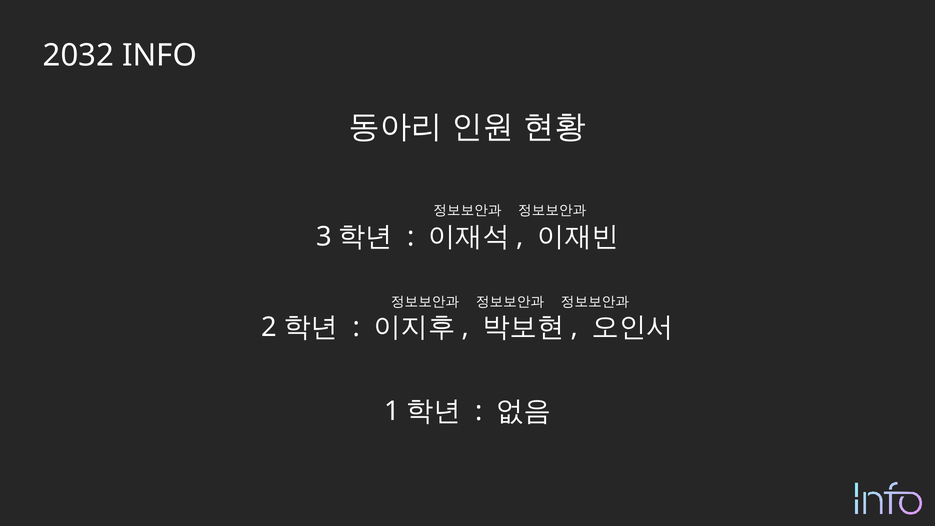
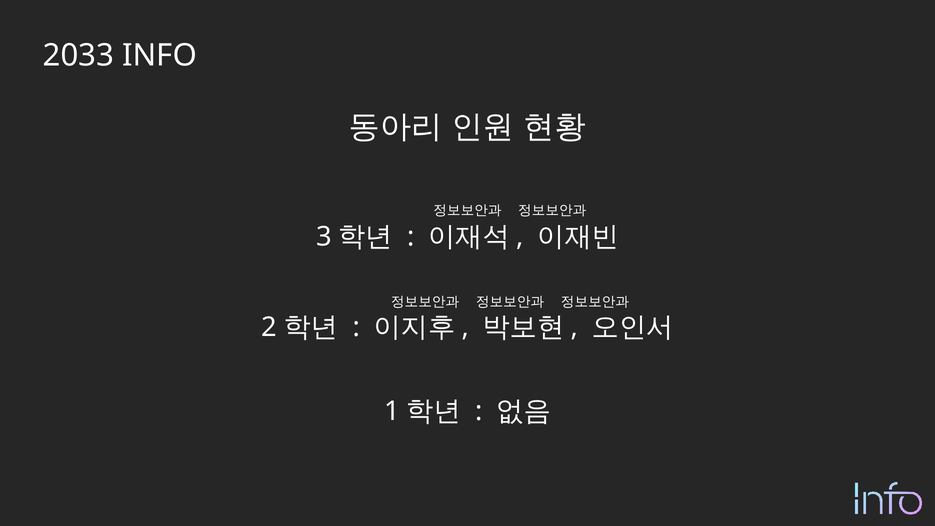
2032: 2032 -> 2033 (78, 55)
